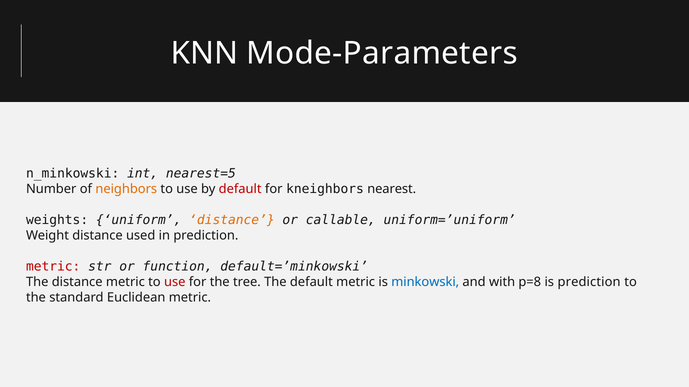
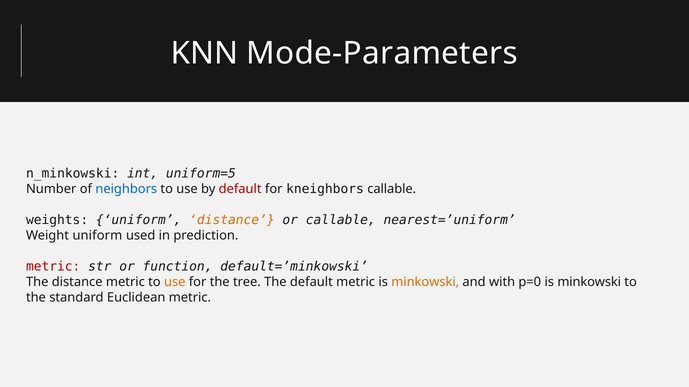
nearest=5: nearest=5 -> uniform=5 (201, 174)
neighbors colour: orange -> blue (126, 189)
kneighbors nearest: nearest -> callable (392, 189)
uniform=’uniform: uniform=’uniform -> nearest=’uniform (450, 220)
Weight distance: distance -> uniform (97, 236)
use colour: red -> orange (175, 282)
minkowski colour: blue -> orange (425, 282)
p=8: p=8 -> p=0 (530, 282)
prediction: prediction -> minkowski (589, 282)
